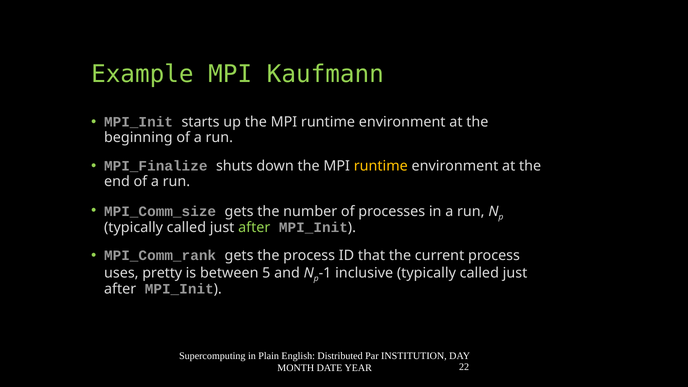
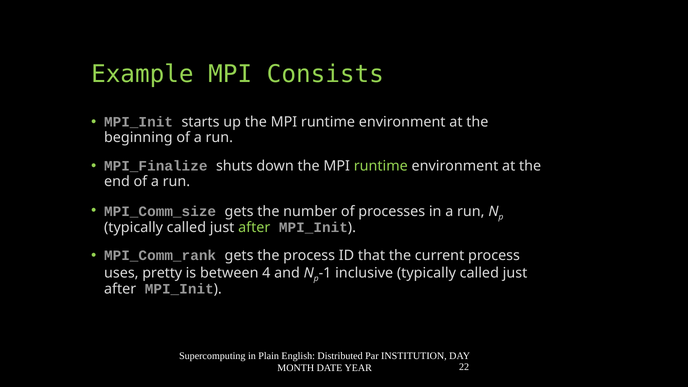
Kaufmann: Kaufmann -> Consists (325, 74)
runtime colour: yellow -> light green (381, 166)
5: 5 -> 4 (266, 273)
